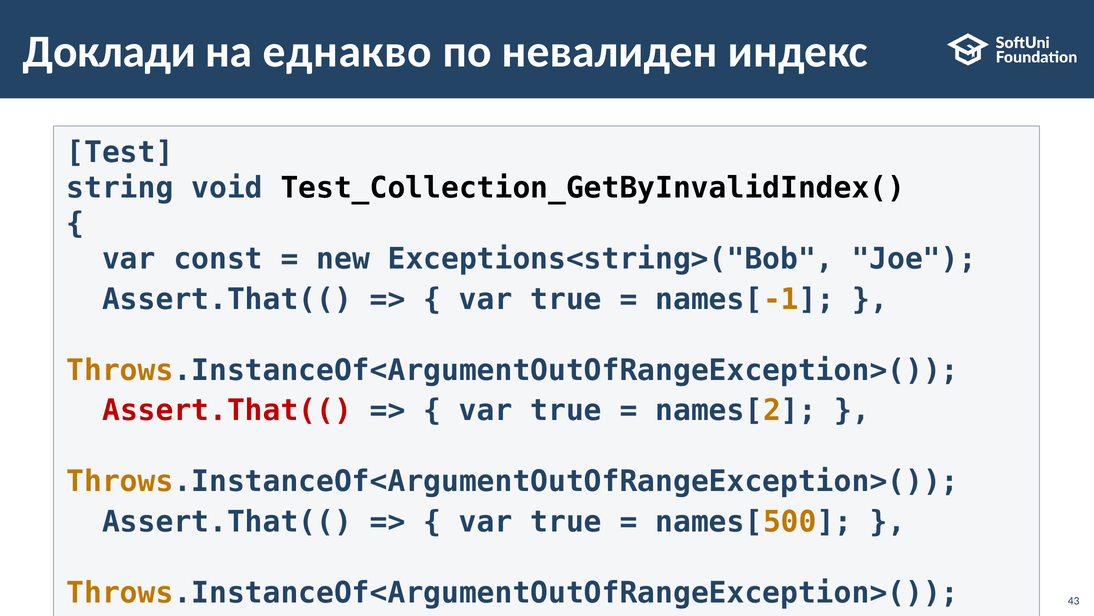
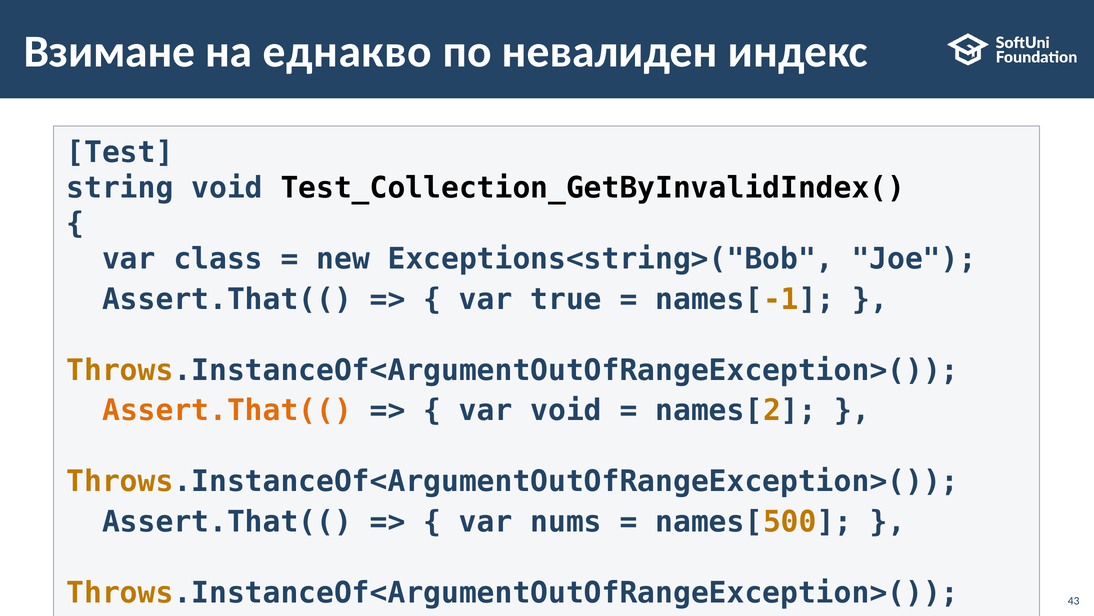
Доклади: Доклади -> Взимане (109, 52)
const: const -> class (218, 259)
Assert.That(( colour: red -> orange (227, 410)
true: true -> void (566, 410)
true: true -> nums (566, 521)
